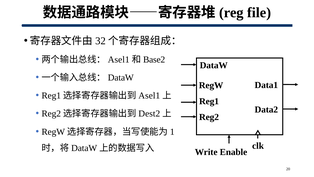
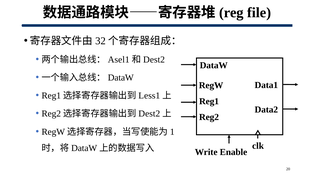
Base2: Base2 -> Dest2 (154, 59)
Asel1: Asel1 -> Less1 (149, 95)
